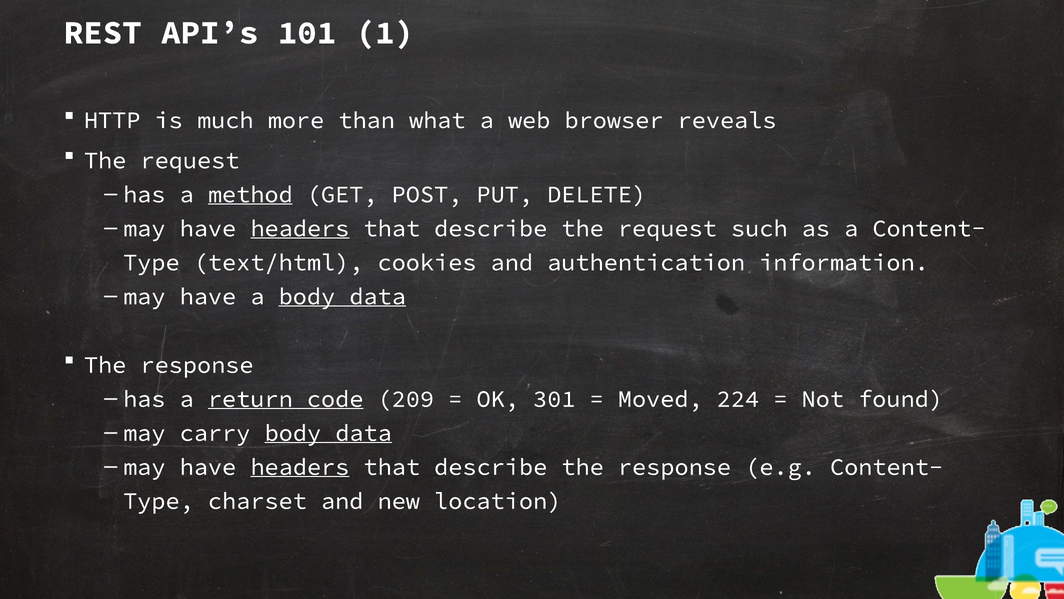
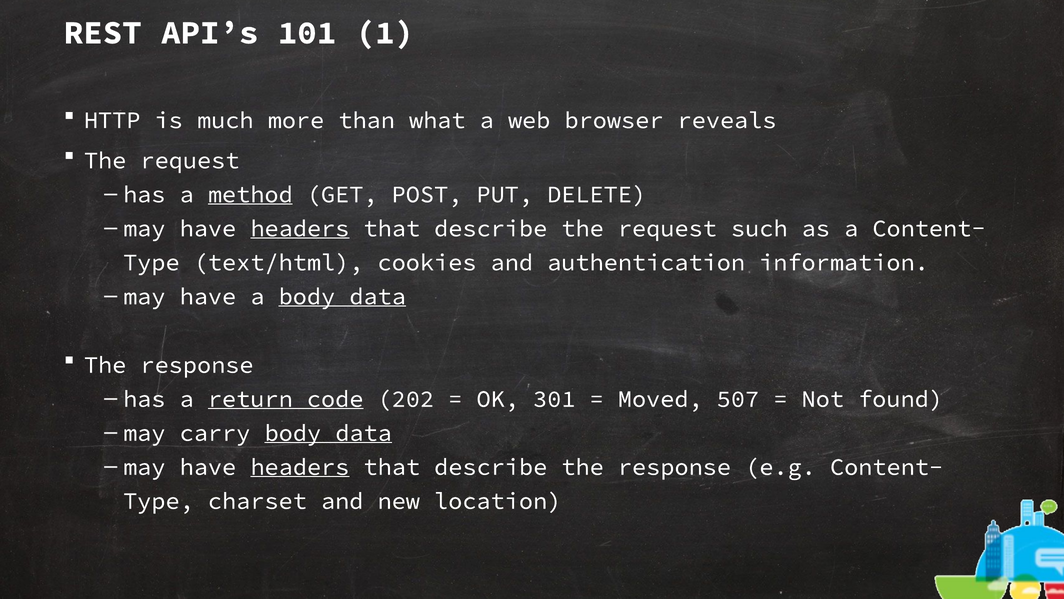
209: 209 -> 202 (406, 399)
224: 224 -> 507 (738, 399)
